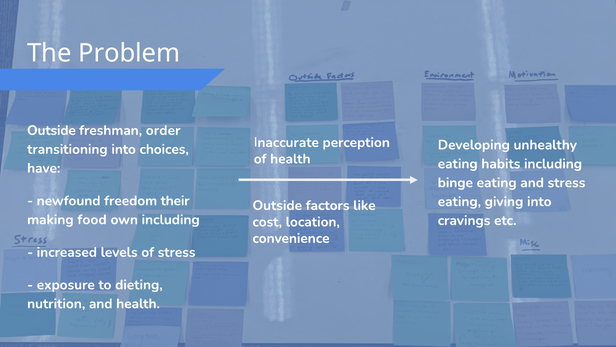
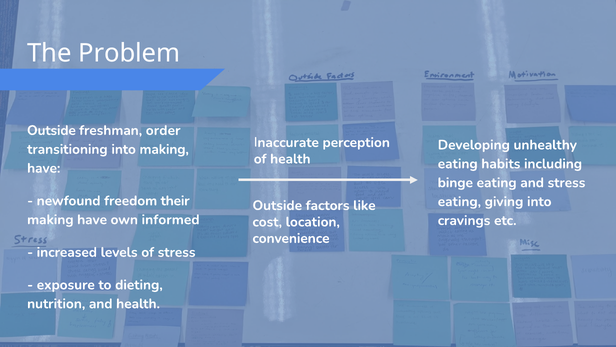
into choices: choices -> making (164, 149)
food: food -> have (92, 219)
own including: including -> informed (171, 219)
